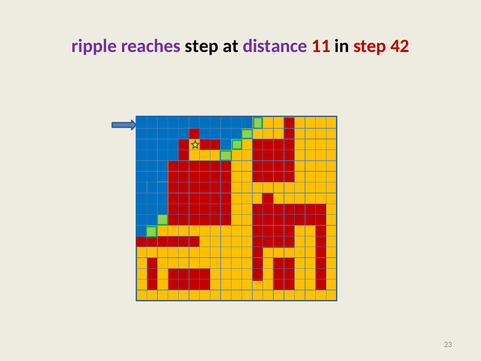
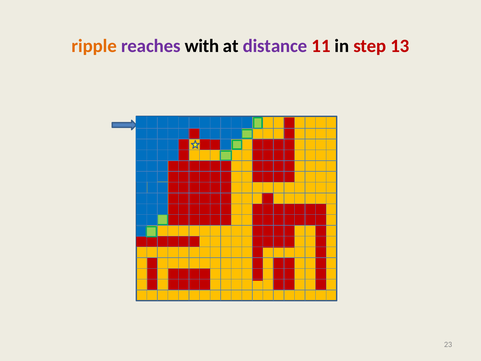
ripple colour: purple -> orange (94, 46)
reaches step: step -> with (202, 46)
42: 42 -> 13 (400, 46)
